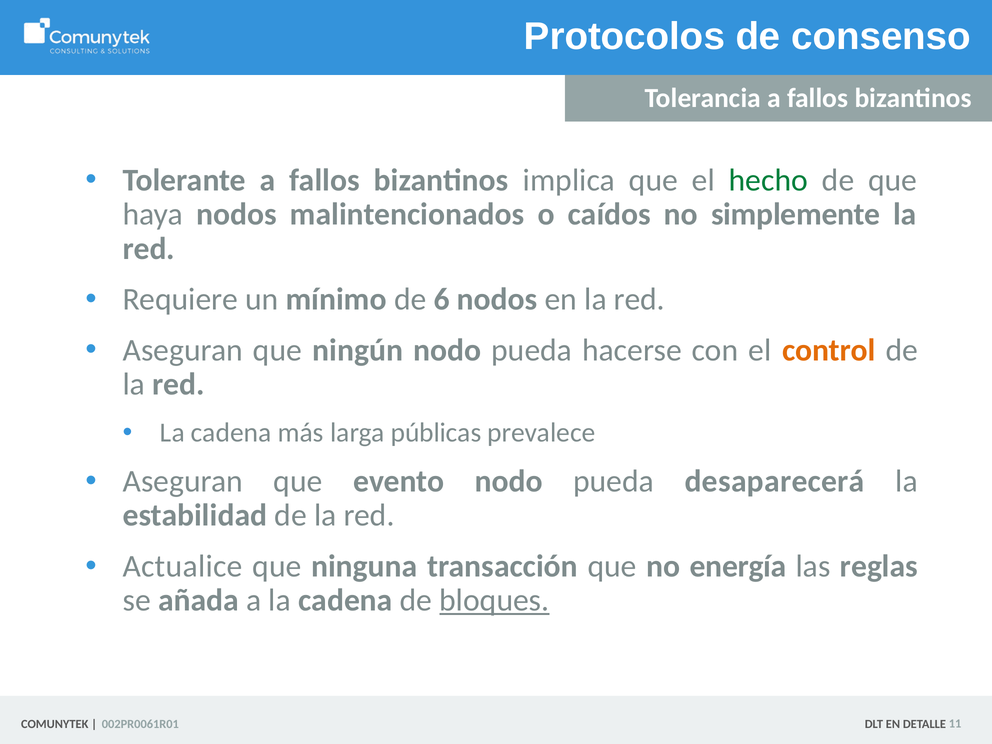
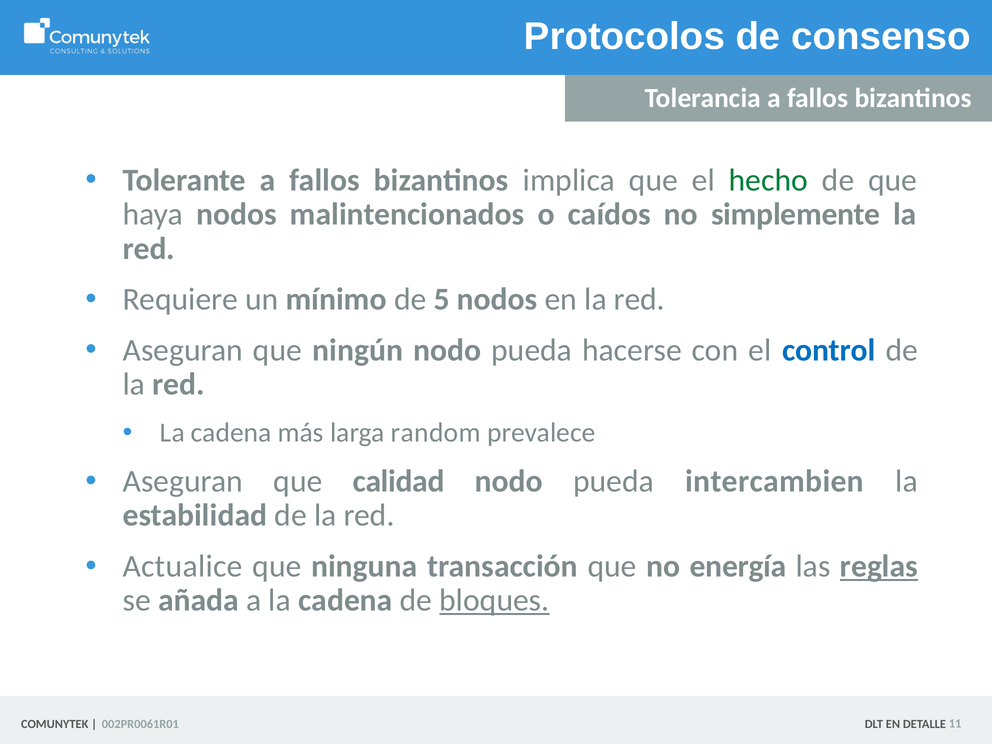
6: 6 -> 5 (442, 299)
control colour: orange -> blue (829, 350)
públicas: públicas -> random (436, 433)
evento: evento -> calidad (399, 481)
desaparecerá: desaparecerá -> intercambien (775, 481)
reglas underline: none -> present (879, 566)
